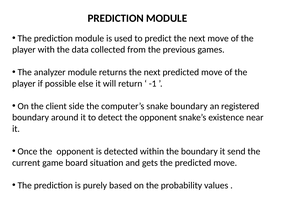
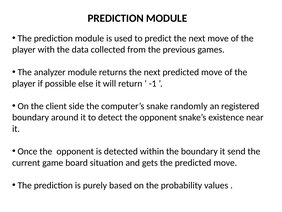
snake boundary: boundary -> randomly (189, 106)
